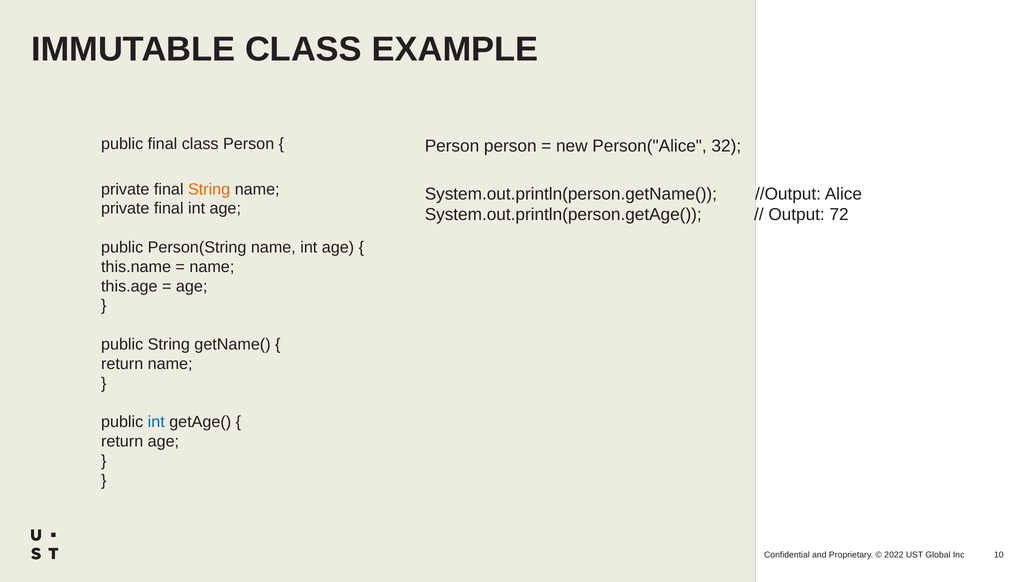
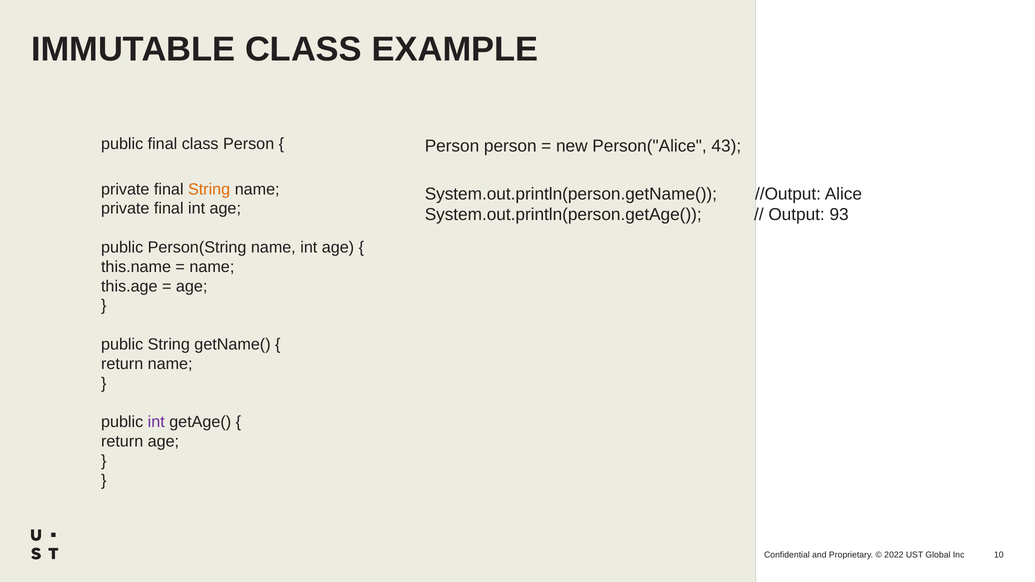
32: 32 -> 43 (726, 146)
72: 72 -> 93 (839, 215)
int colour: blue -> purple (156, 422)
